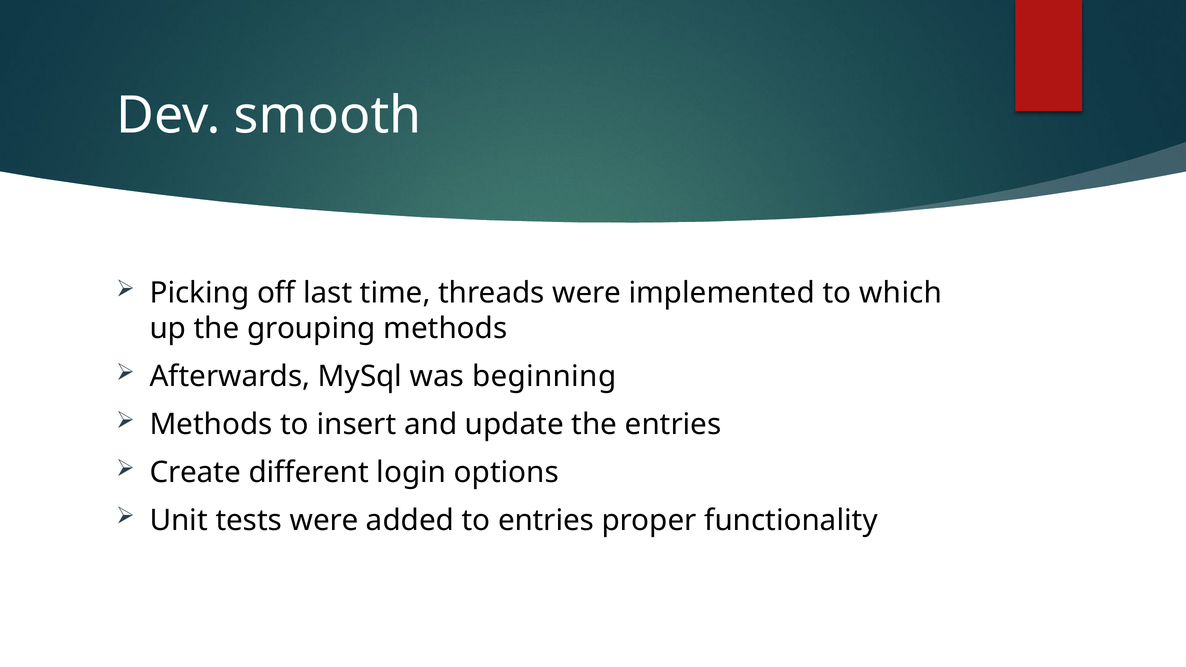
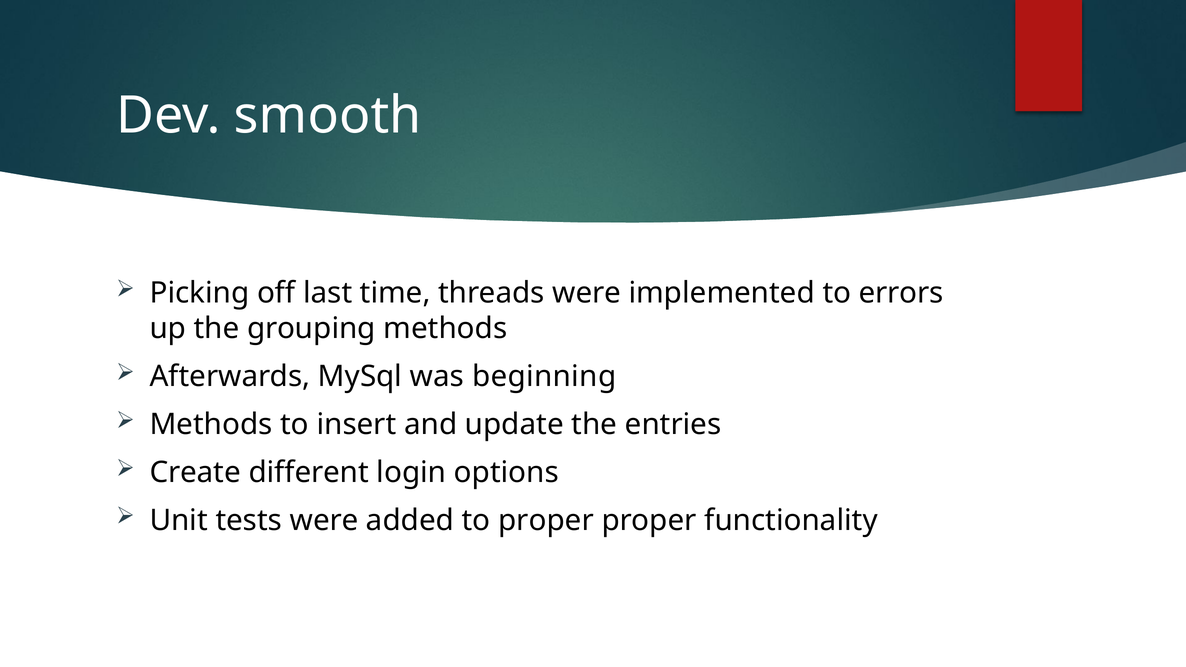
which: which -> errors (901, 293)
to entries: entries -> proper (546, 520)
